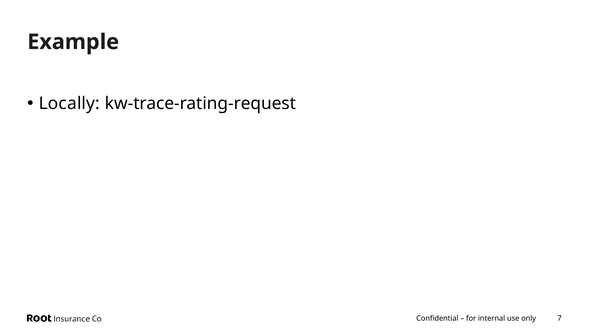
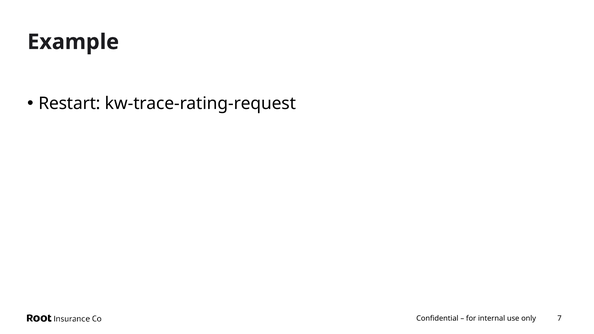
Locally: Locally -> Restart (69, 104)
